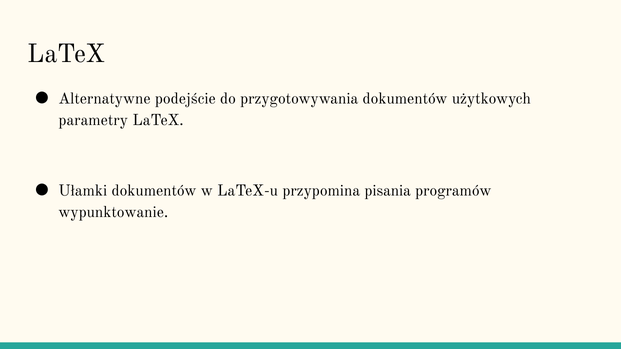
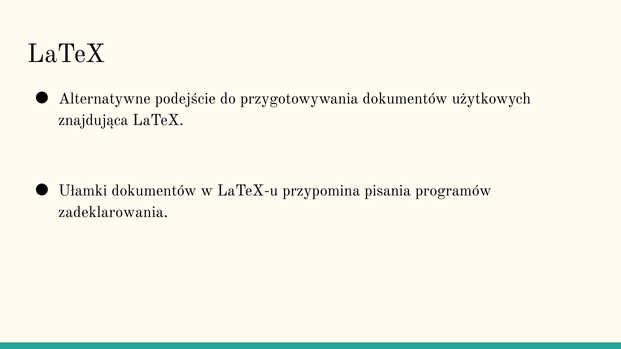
parametry: parametry -> znajdująca (93, 120)
wypunktowanie: wypunktowanie -> zadeklarowania (113, 212)
